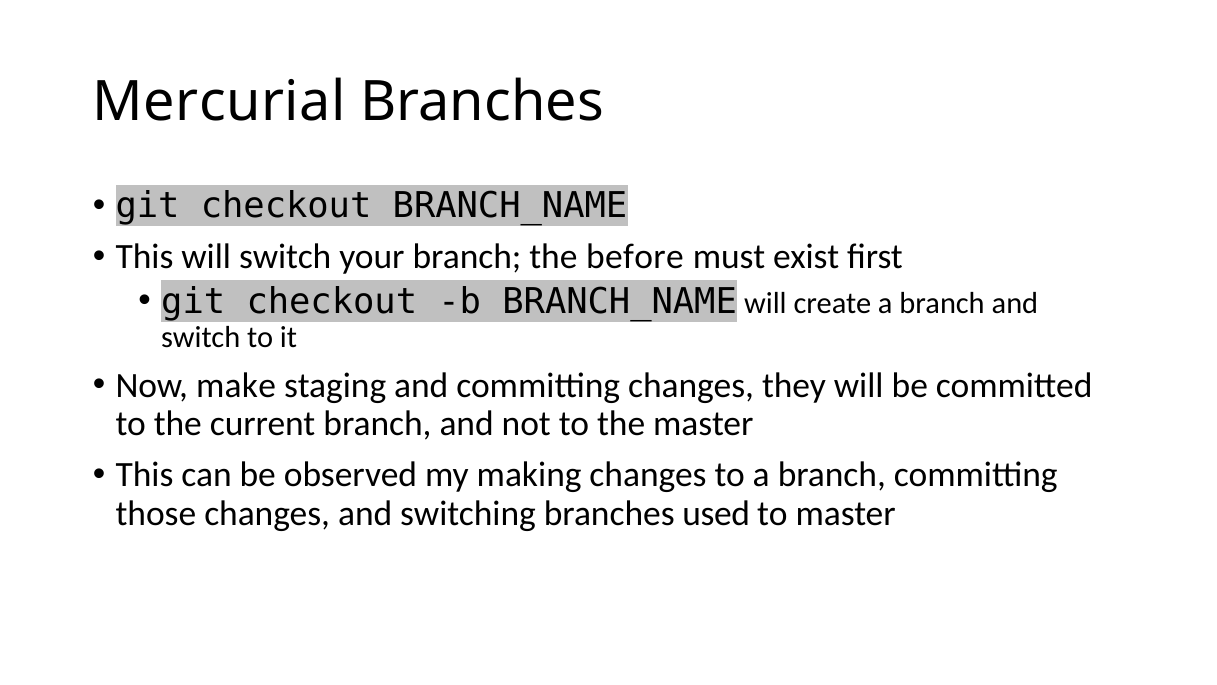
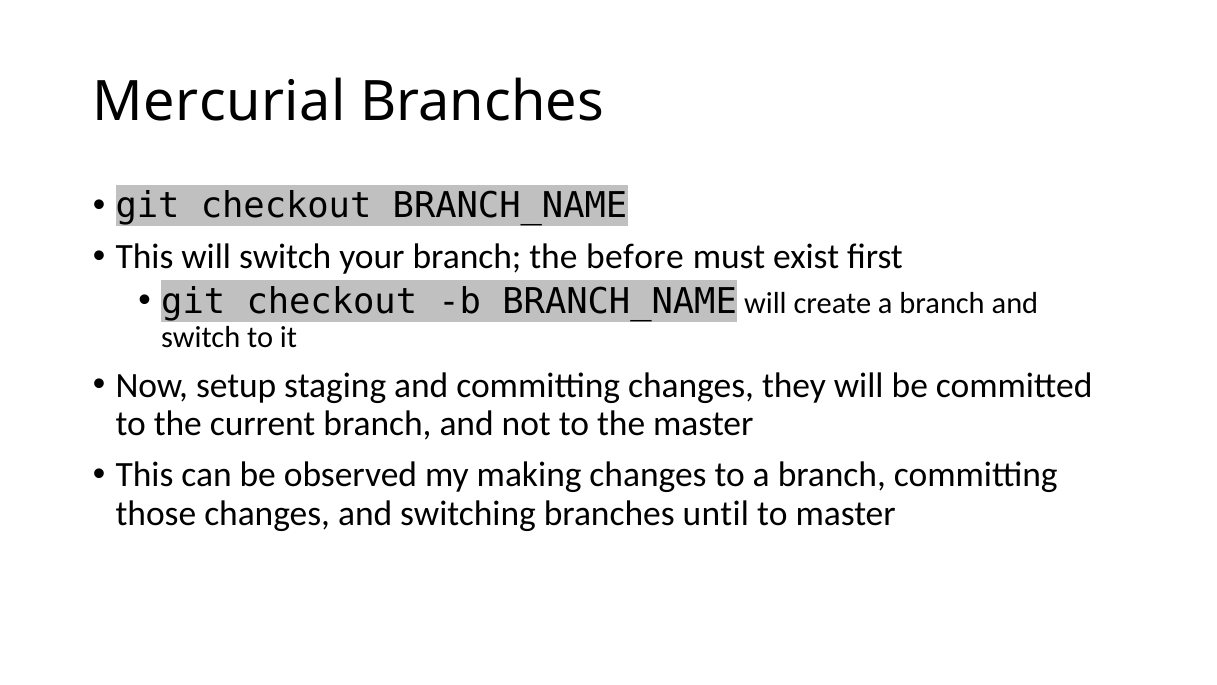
make: make -> setup (236, 385)
used: used -> until (716, 513)
